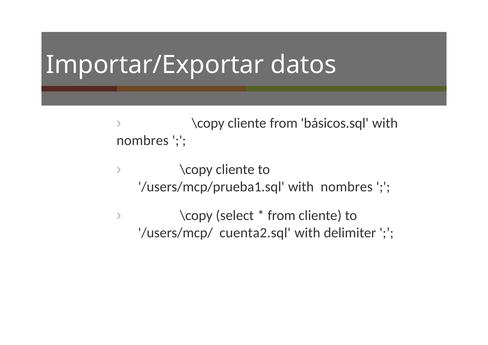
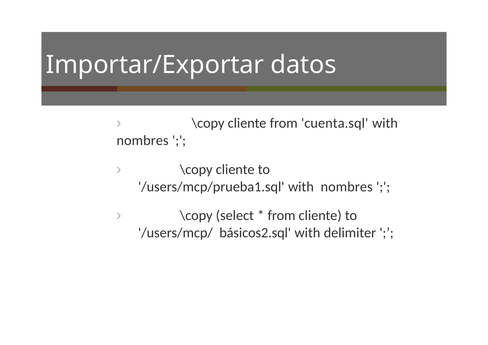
básicos.sql: básicos.sql -> cuenta.sql (335, 123)
cuenta2.sql: cuenta2.sql -> básicos2.sql (255, 233)
